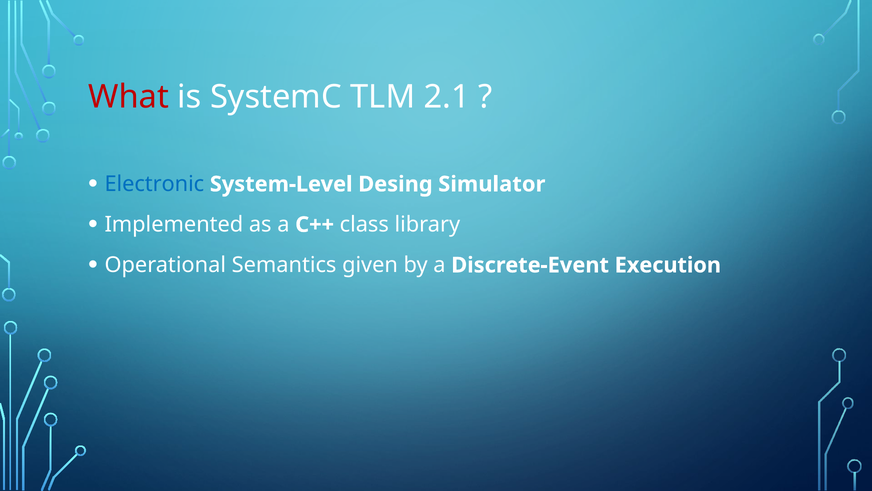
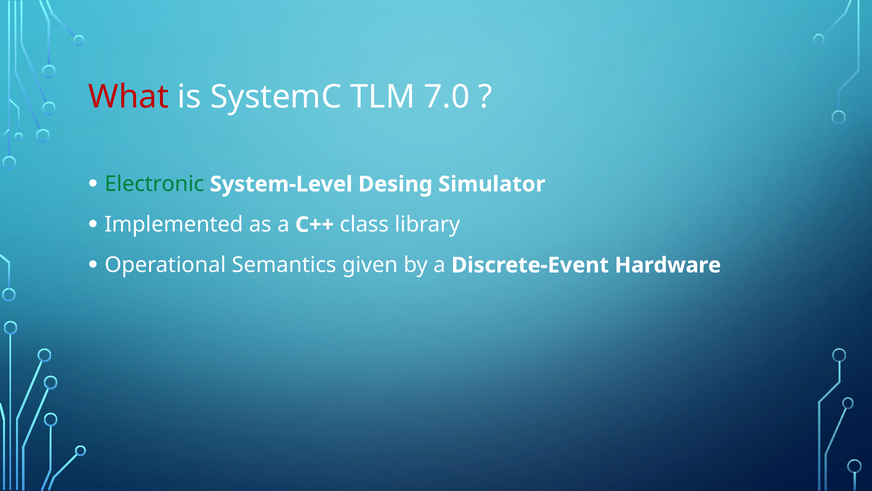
2.1: 2.1 -> 7.0 (447, 97)
Electronic colour: blue -> green (154, 184)
Execution: Execution -> Hardware (668, 265)
